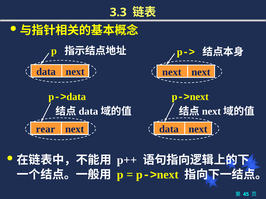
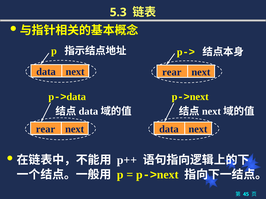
3.3: 3.3 -> 5.3 (118, 12)
next: next -> rear (172, 72)
